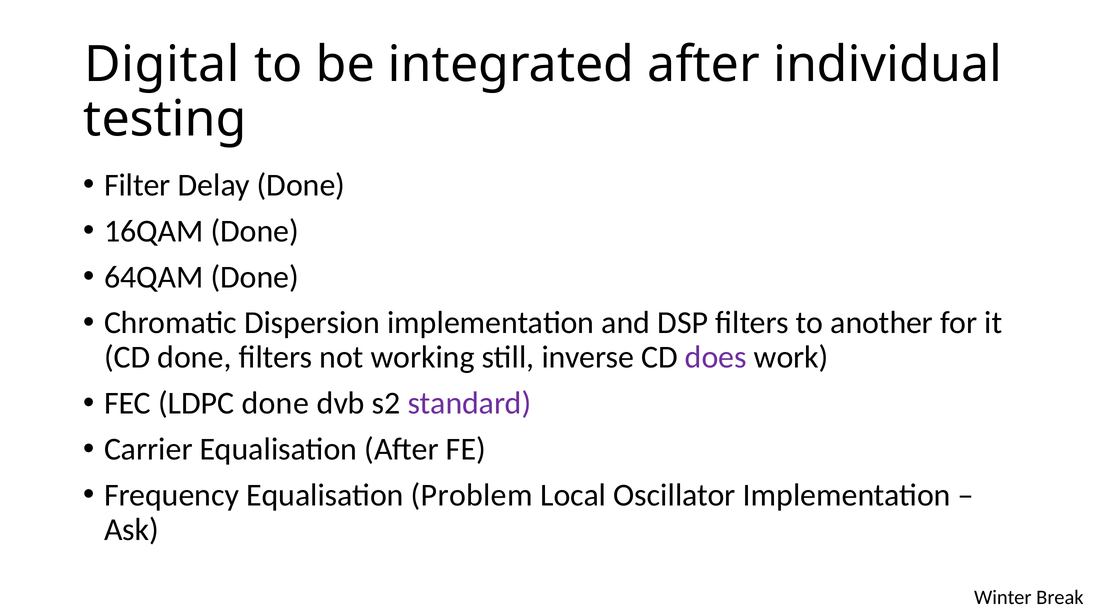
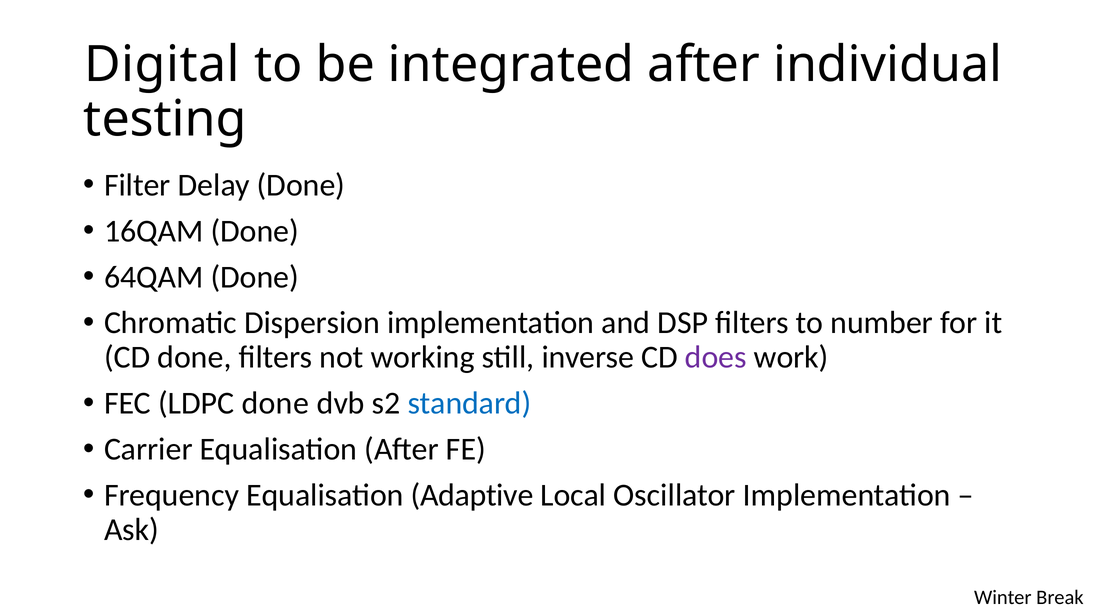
another: another -> number (882, 323)
standard colour: purple -> blue (469, 403)
Problem: Problem -> Adaptive (472, 495)
